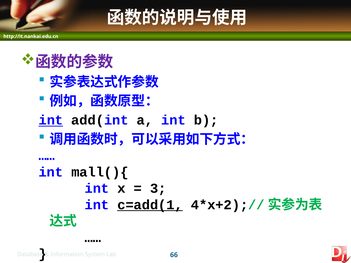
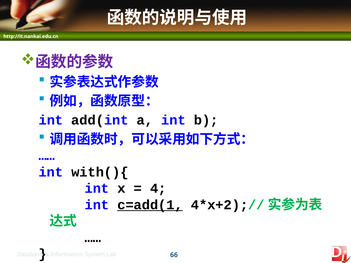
int underline: present -> none (51, 120)
mall(){: mall(){ -> with(){ (100, 172)
3: 3 -> 4 (158, 189)
